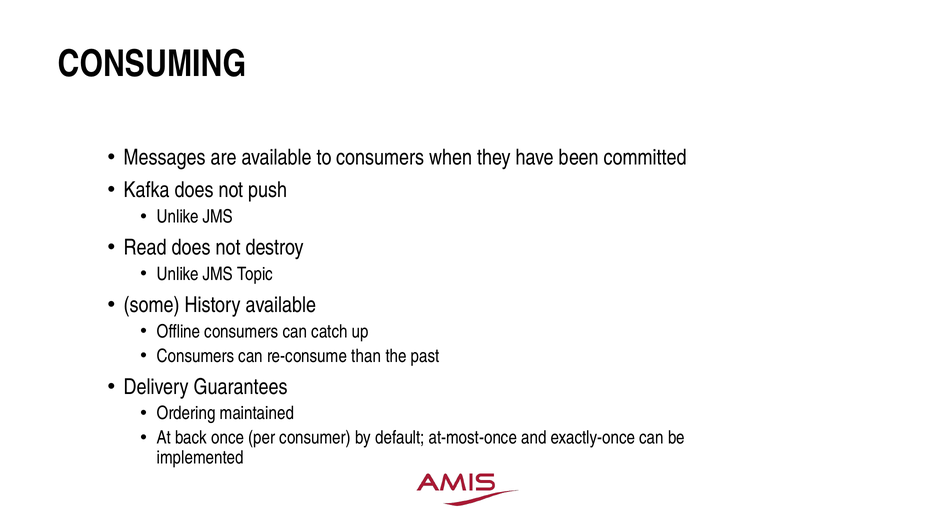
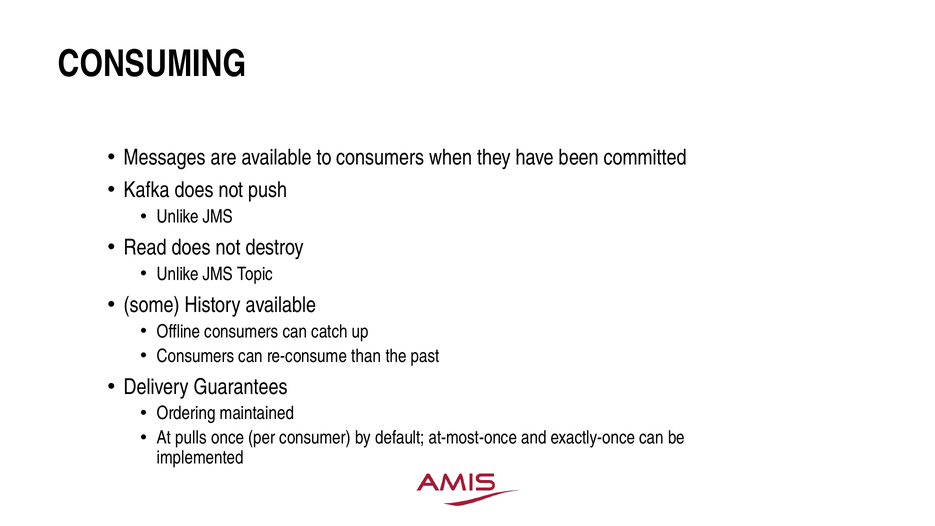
back: back -> pulls (191, 438)
